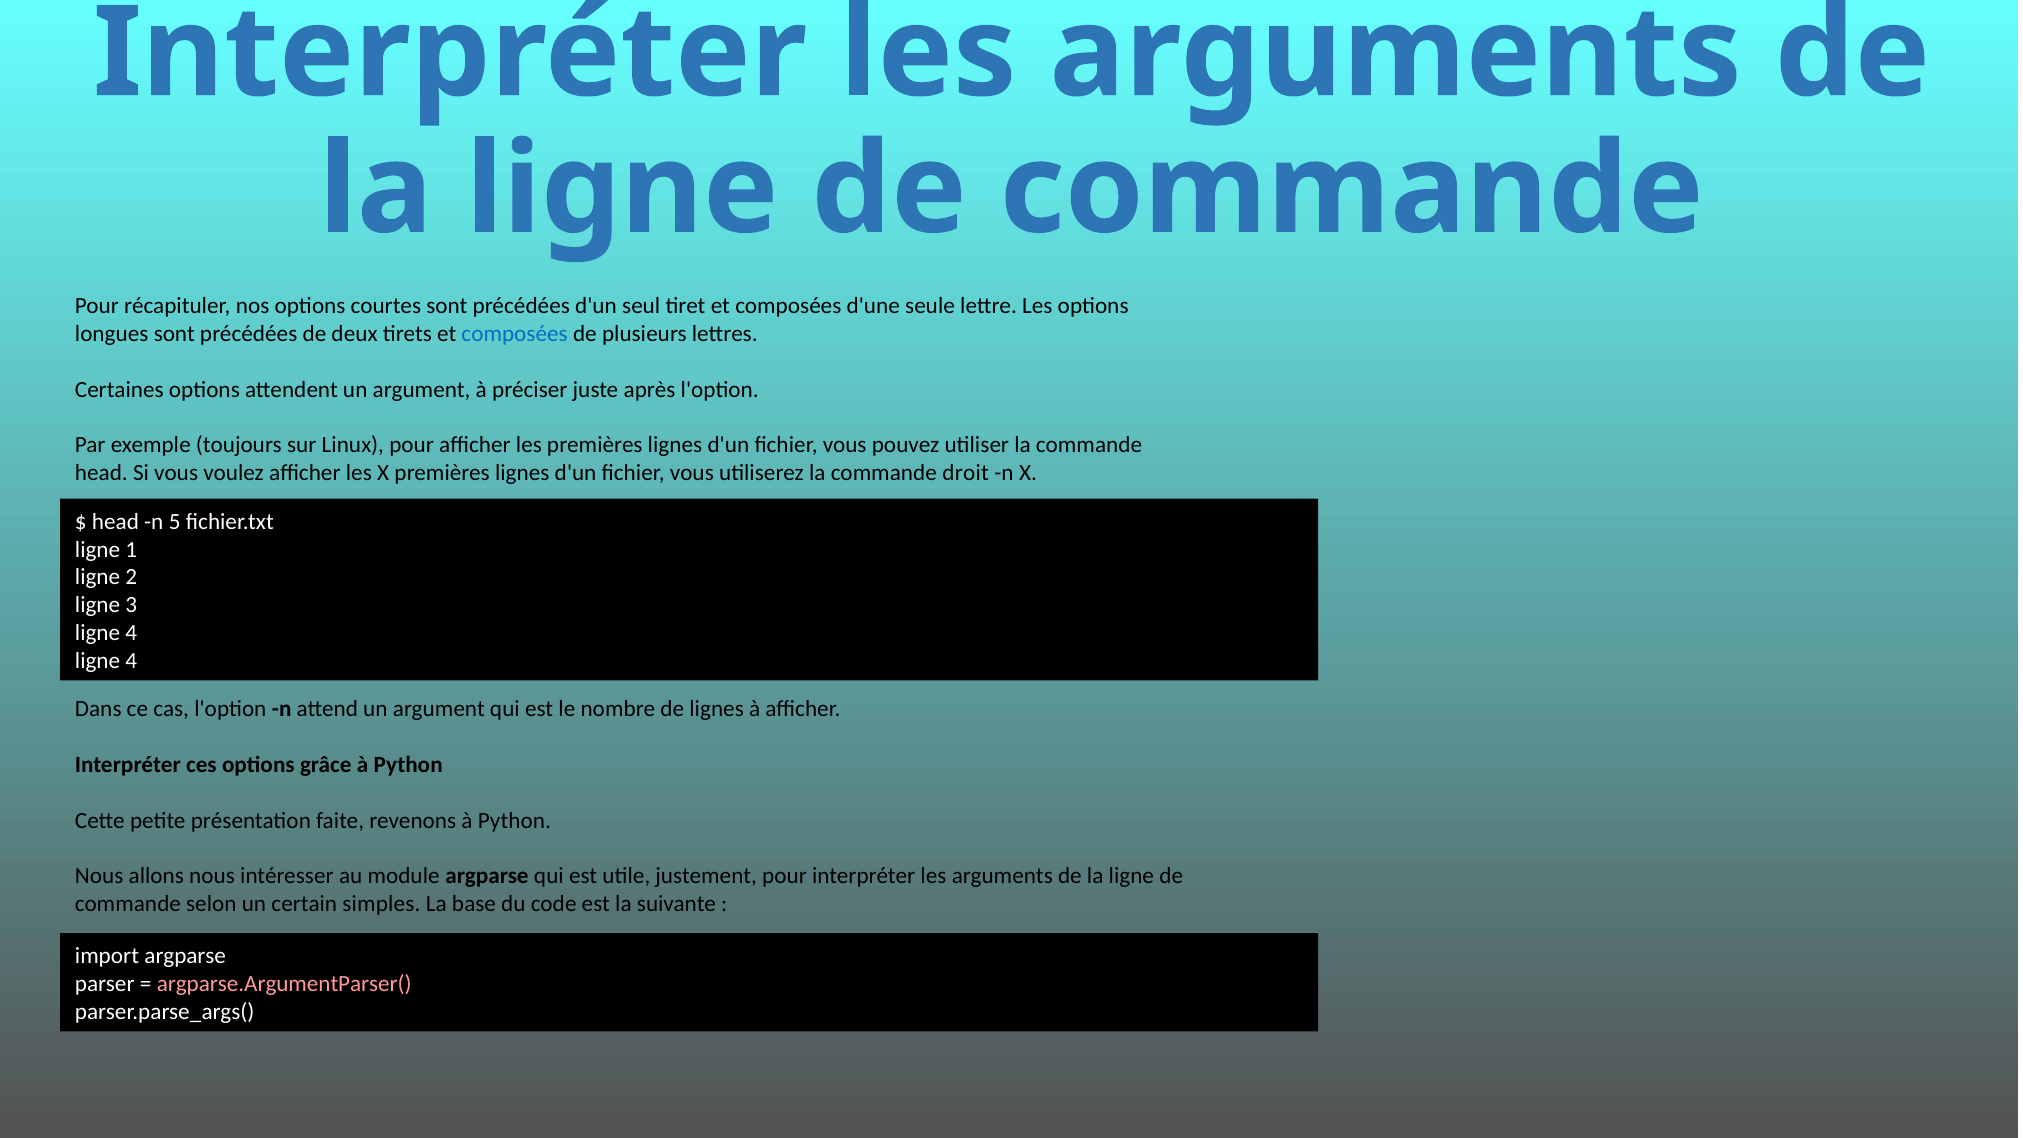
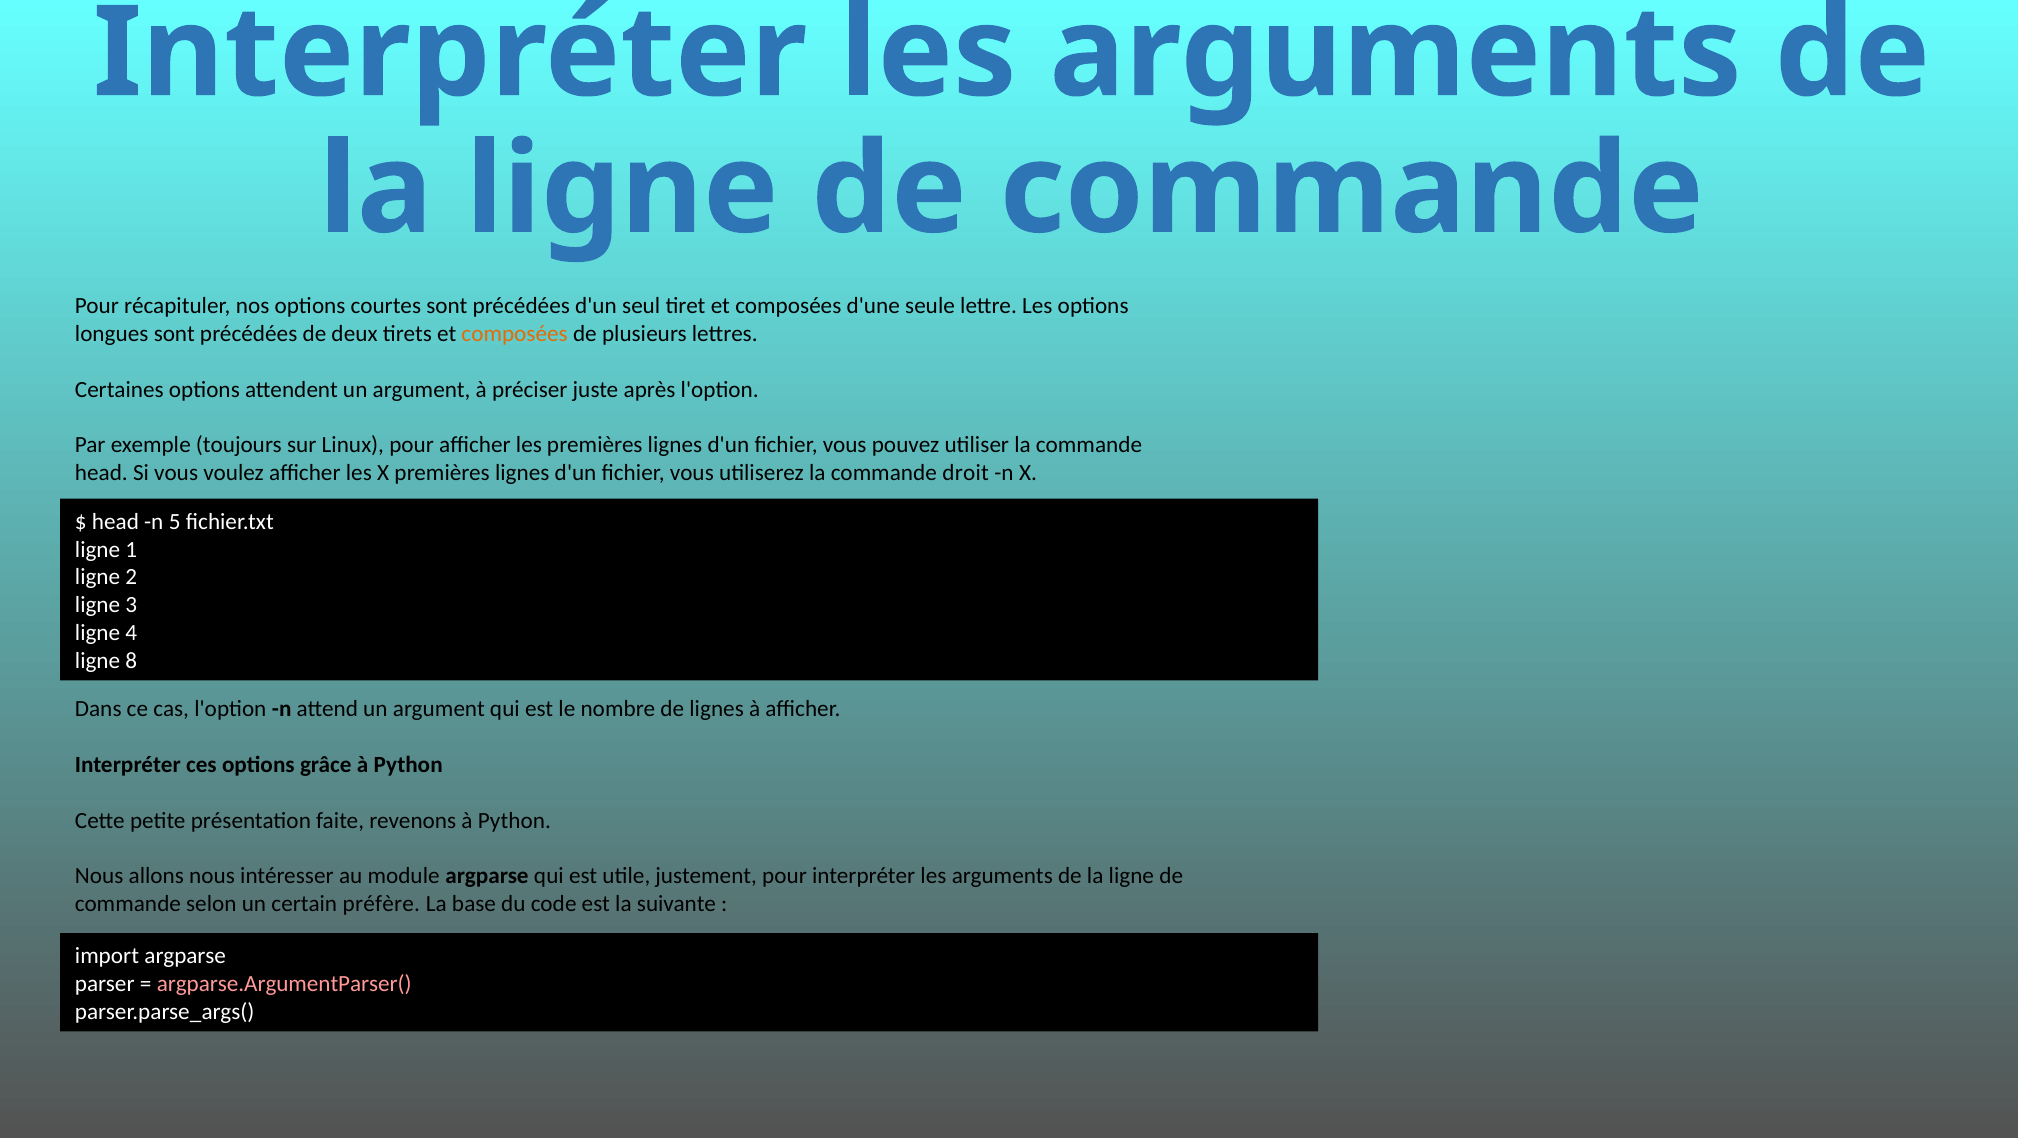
composées colour: blue -> orange (515, 334)
4: 4 -> 8 (131, 661)
simples: simples -> préfère (381, 904)
